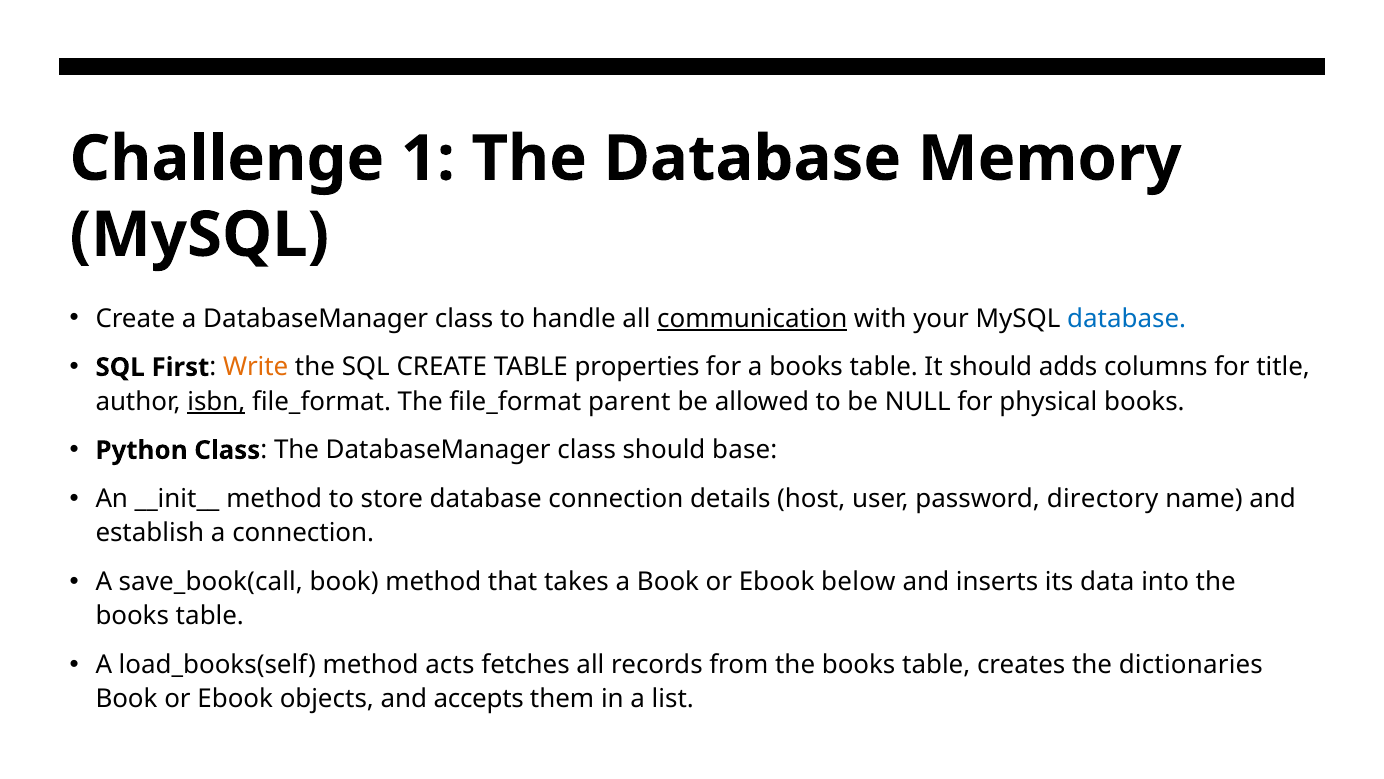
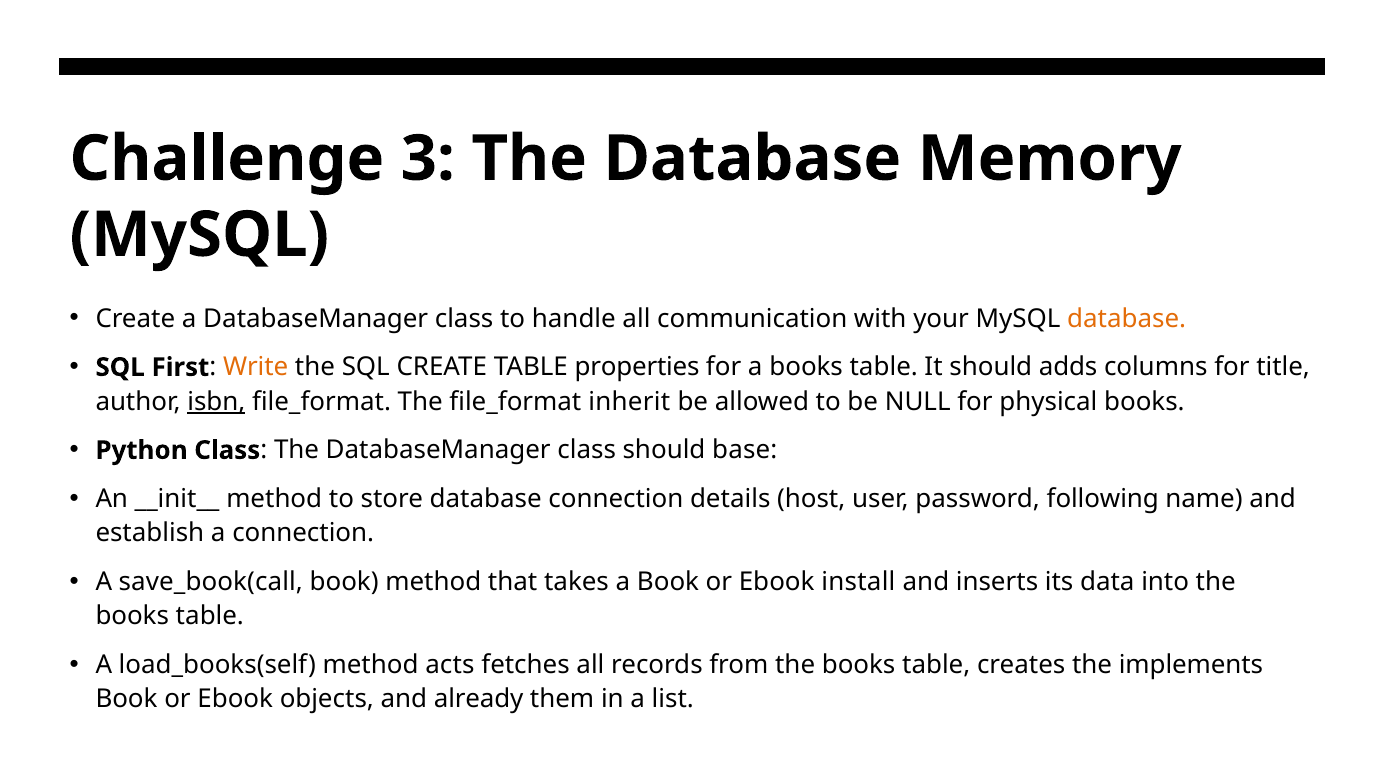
1: 1 -> 3 (428, 159)
communication underline: present -> none (752, 318)
database colour: blue -> orange (1127, 318)
parent: parent -> inherit (629, 401)
directory: directory -> following (1103, 499)
below: below -> install (858, 582)
dictionaries: dictionaries -> implements (1191, 664)
accepts: accepts -> already (479, 699)
